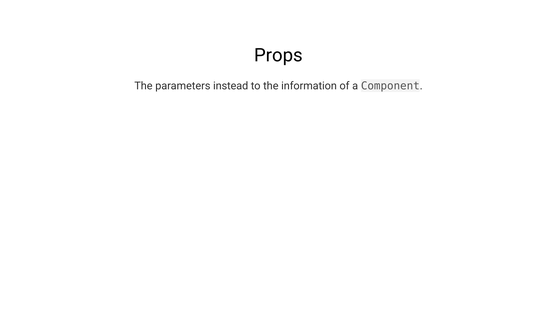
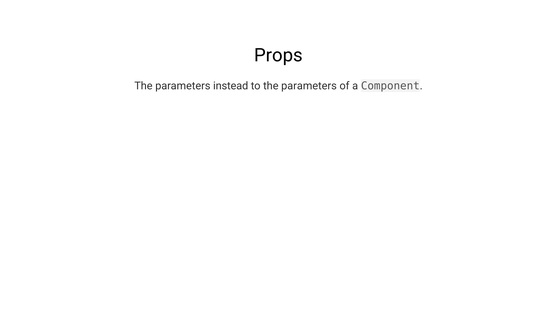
to the information: information -> parameters (309, 86)
